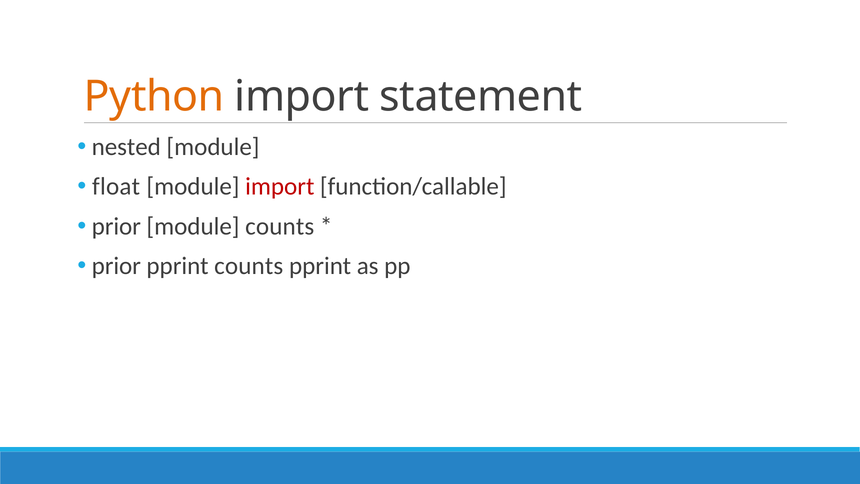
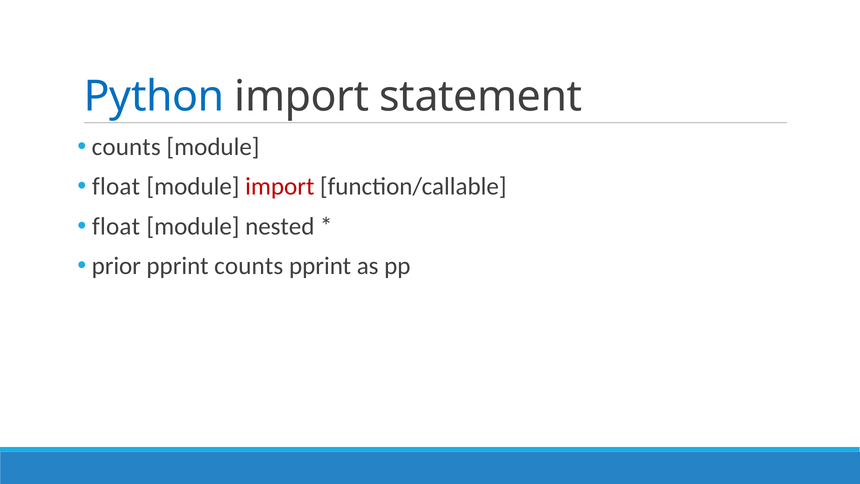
Python colour: orange -> blue (154, 96)
nested: nested -> counts (126, 147)
prior: prior -> float (116, 226)
module counts: counts -> nested (280, 226)
